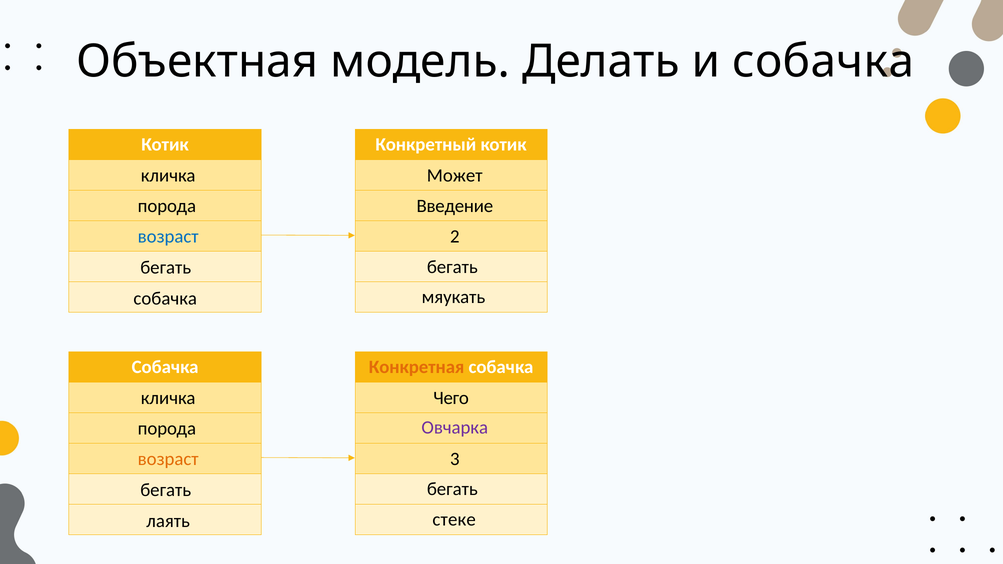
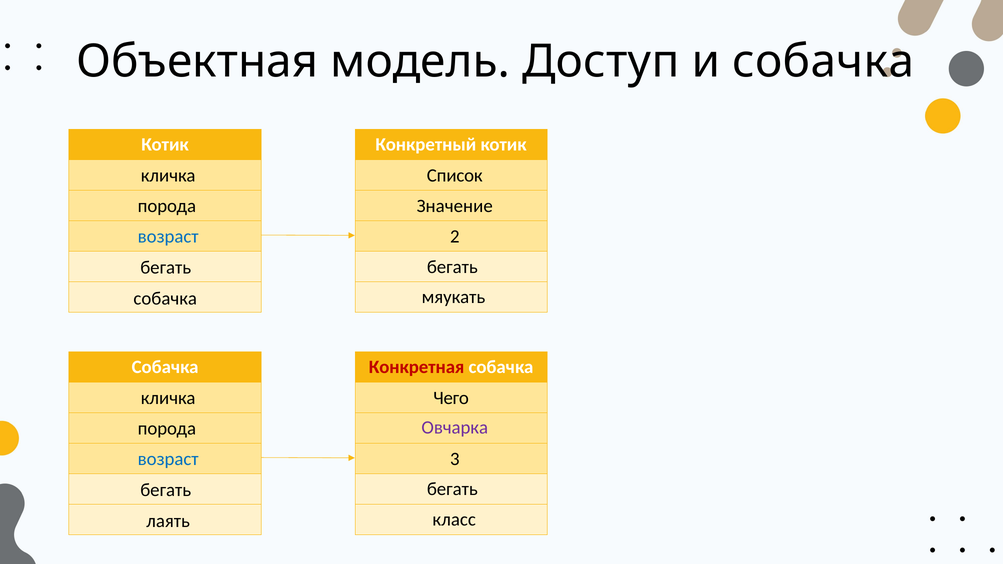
Делать: Делать -> Доступ (601, 62)
Может: Может -> Список (455, 176)
Введение: Введение -> Значение (455, 206)
Конкретная colour: orange -> red (417, 367)
возраст colour: orange -> blue (168, 459)
стеке: стеке -> класс (454, 519)
